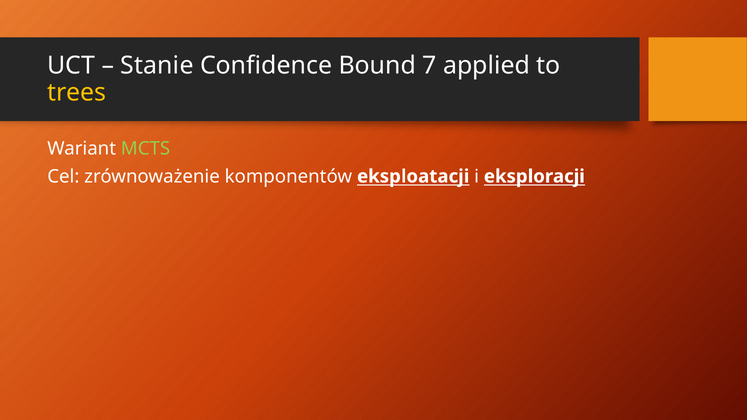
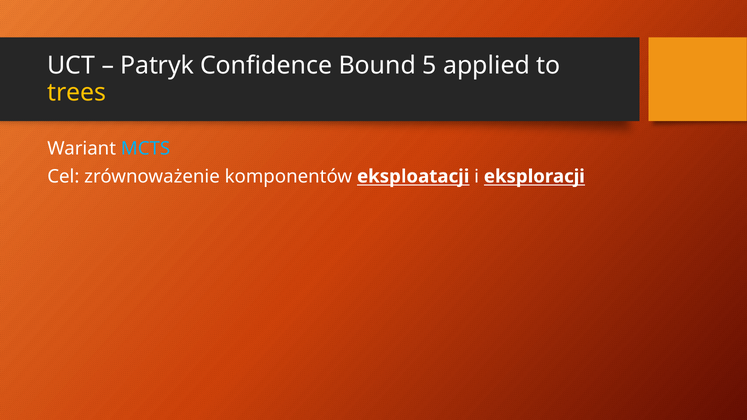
Stanie: Stanie -> Patryk (157, 66)
7: 7 -> 5 (429, 66)
MCTS colour: light green -> light blue (146, 148)
